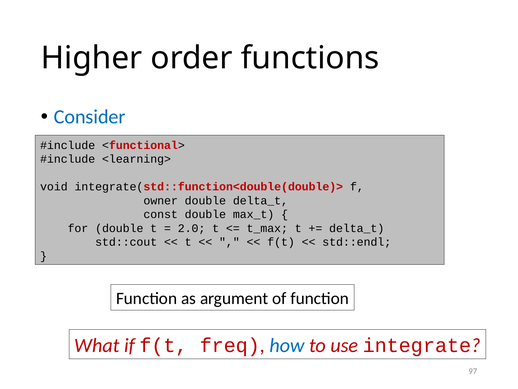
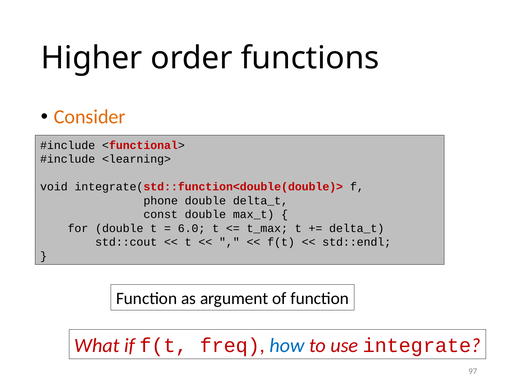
Consider colour: blue -> orange (90, 117)
owner: owner -> phone (161, 200)
2.0: 2.0 -> 6.0 (192, 228)
